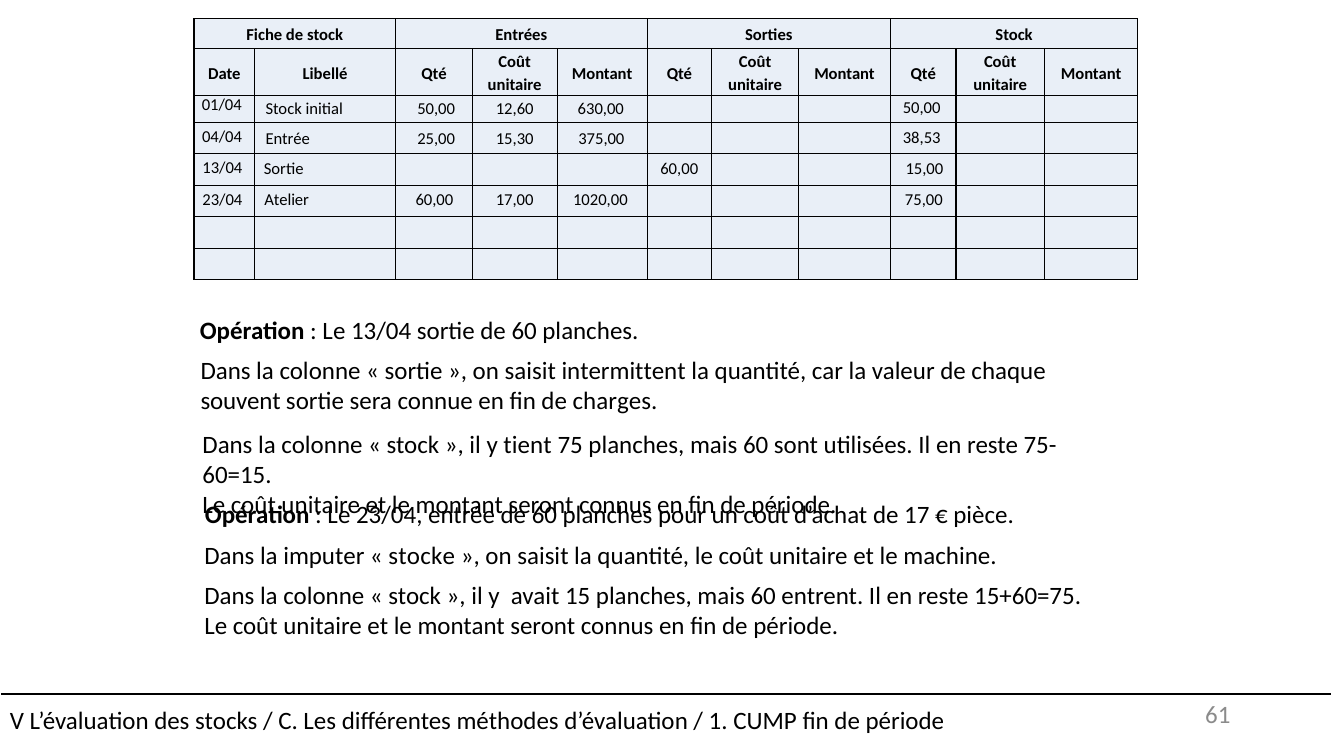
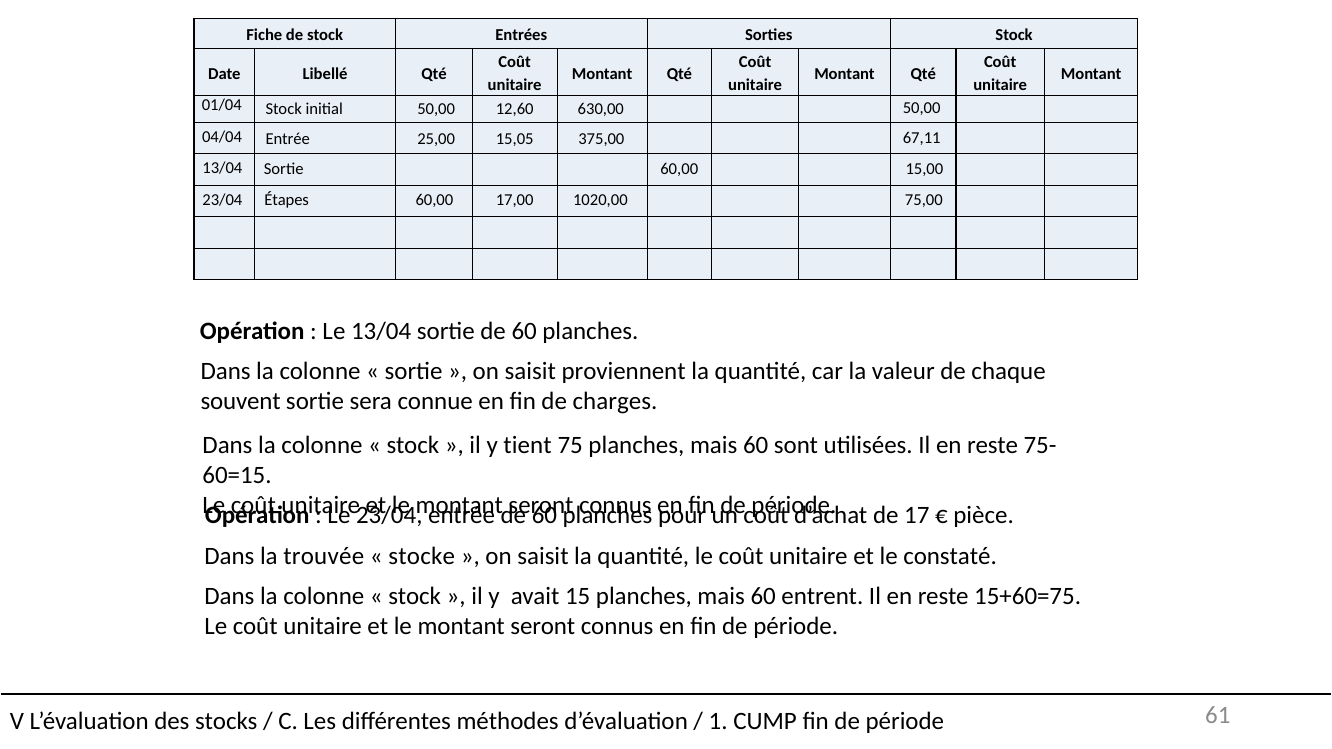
38,53: 38,53 -> 67,11 (922, 138)
15,30: 15,30 -> 15,05 (515, 139)
Atelier: Atelier -> Étapes (287, 200)
intermittent: intermittent -> proviennent (624, 372)
imputer: imputer -> trouvée (324, 556)
machine: machine -> constaté (950, 556)
